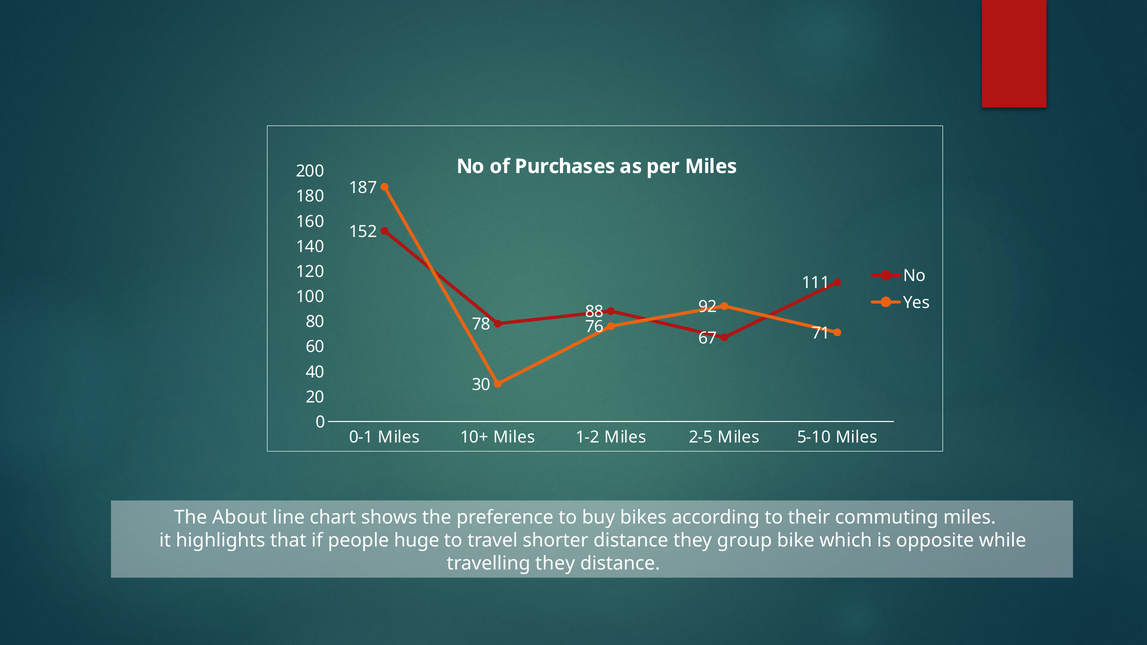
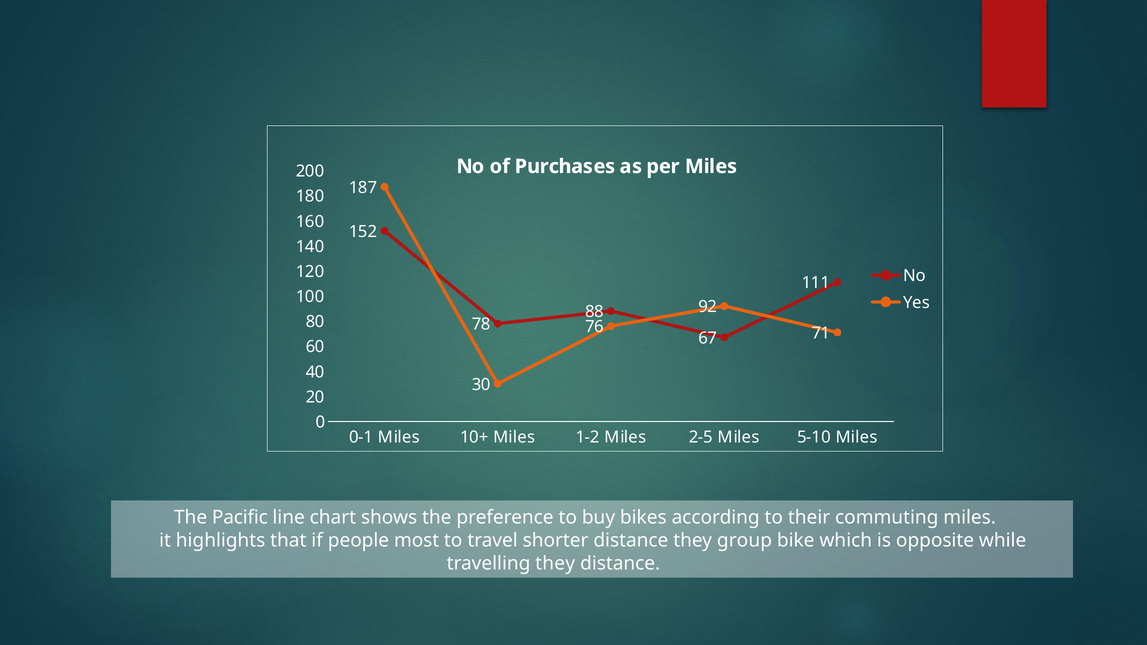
About: About -> Pacific (240, 518)
huge: huge -> most (417, 541)
